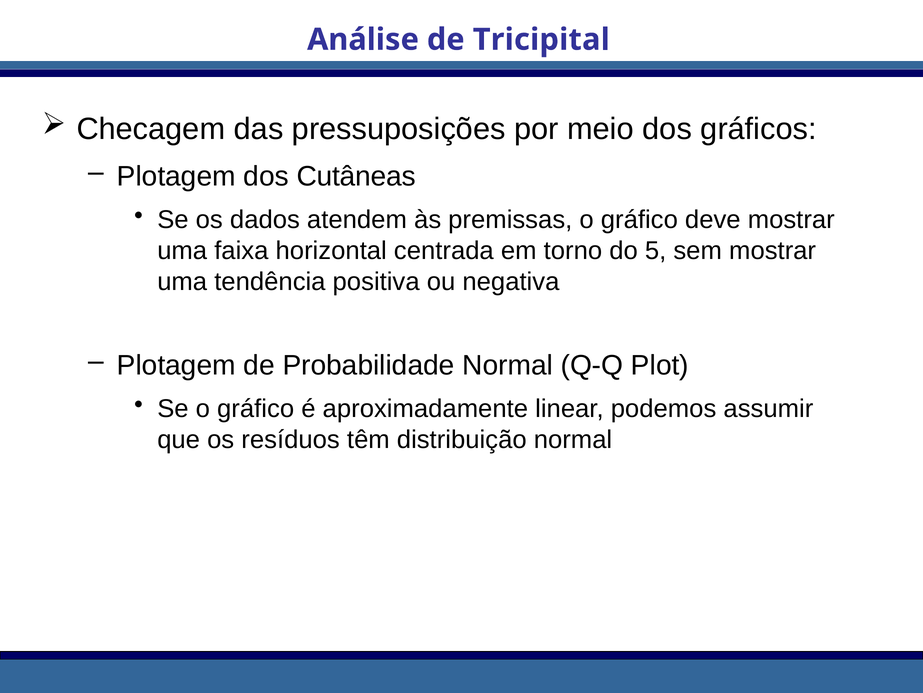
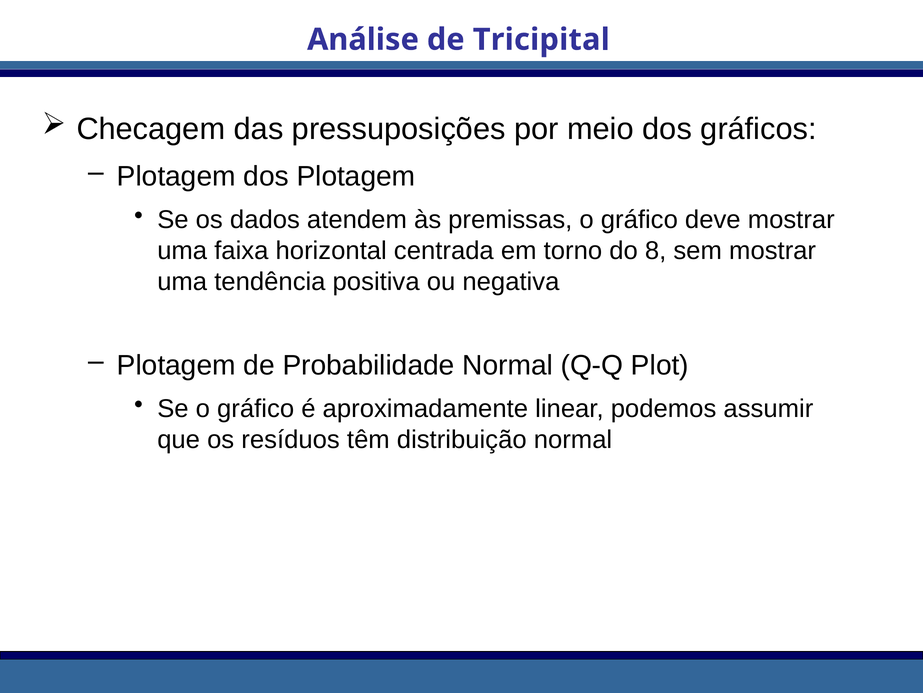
dos Cutâneas: Cutâneas -> Plotagem (356, 176)
5: 5 -> 8 (656, 250)
